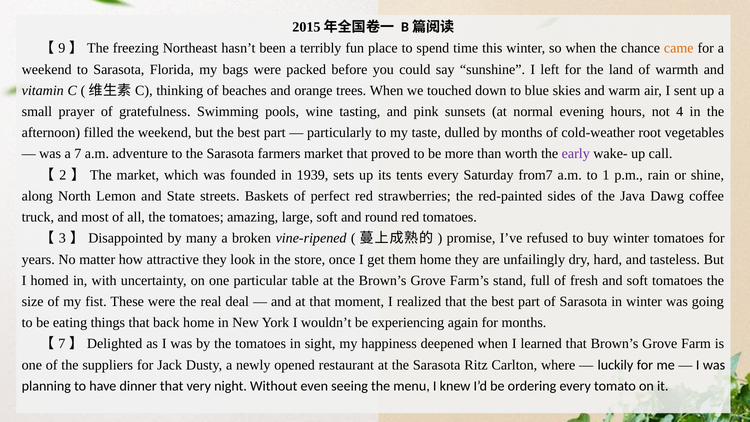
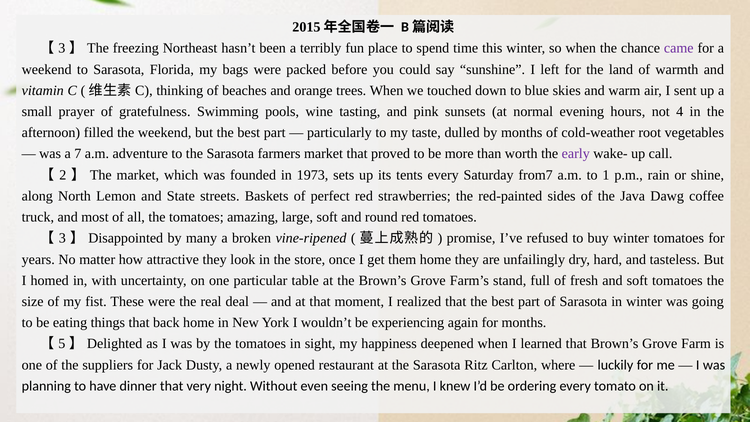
9: 9 -> 3 (62, 48)
came colour: orange -> purple (679, 48)
1939: 1939 -> 1973 (313, 175)
7: 7 -> 5 (62, 344)
